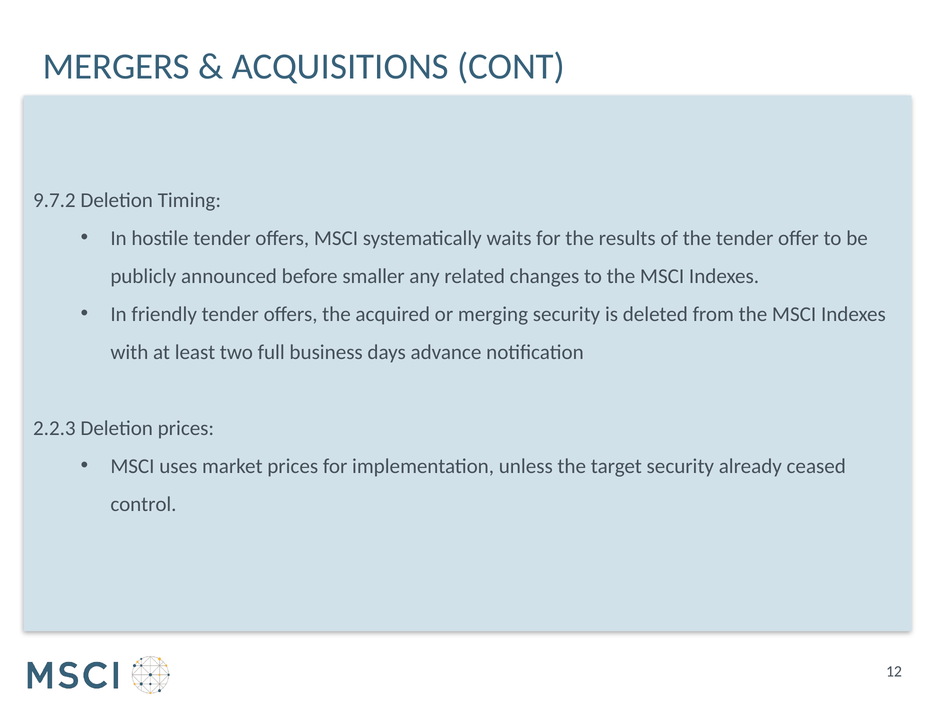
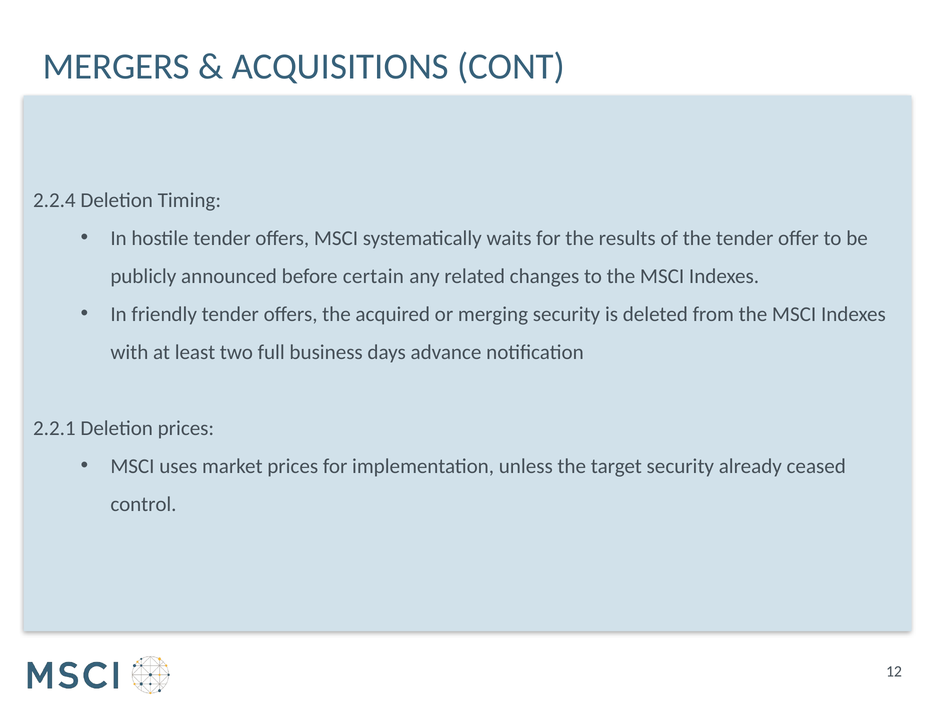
9.7.2: 9.7.2 -> 2.2.4 (54, 200)
smaller: smaller -> certain (373, 276)
2.2.3: 2.2.3 -> 2.2.1 (54, 428)
